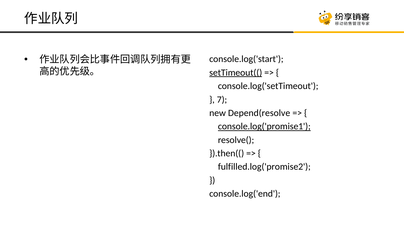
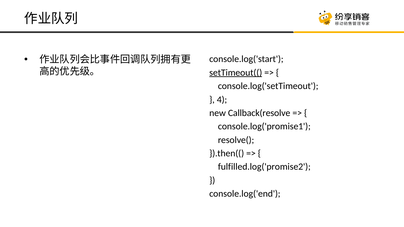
7: 7 -> 4 (222, 100)
Depend(resolve: Depend(resolve -> Callback(resolve (259, 113)
console.log('promise1 underline: present -> none (264, 127)
